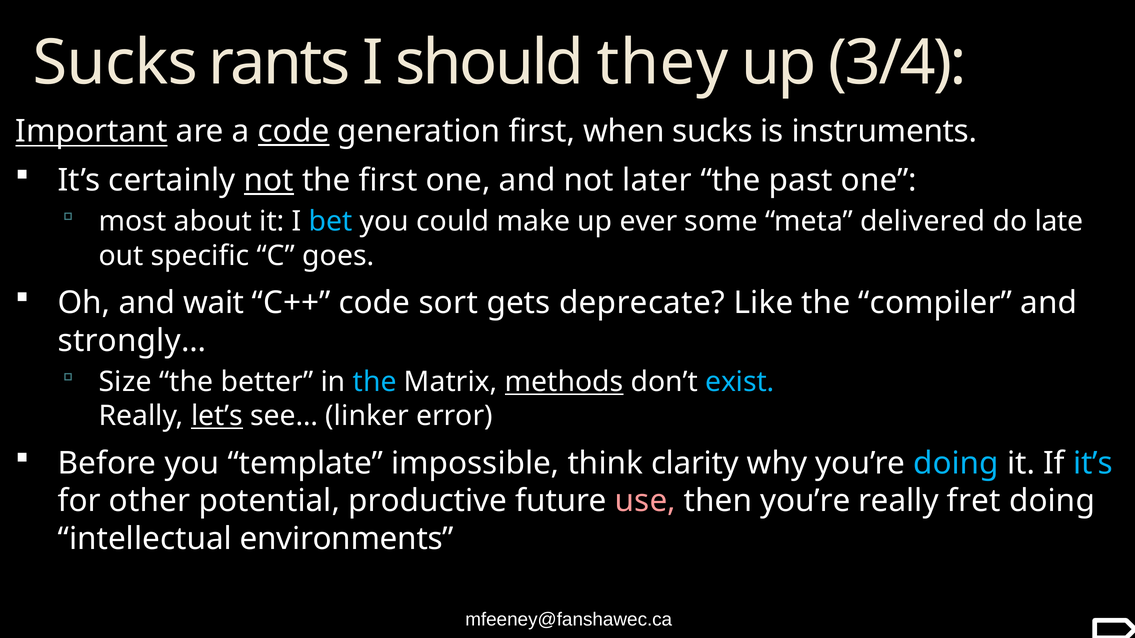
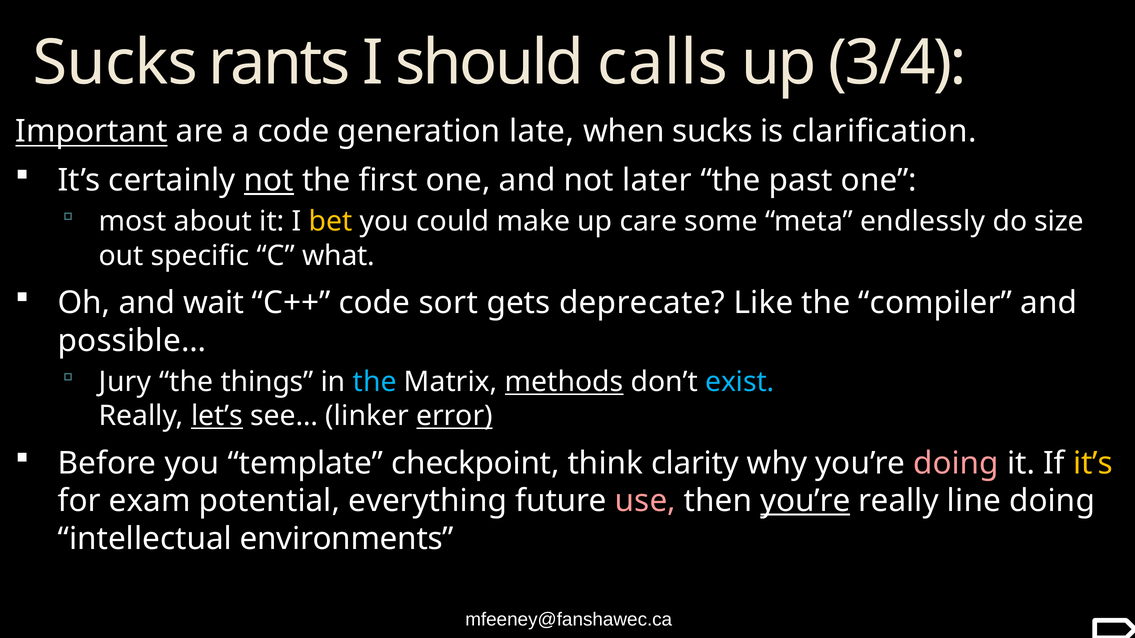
they: they -> calls (663, 63)
code underline: present -> none (294, 132)
generation first: first -> late (542, 132)
instruments: instruments -> clarification (884, 132)
bet colour: light blue -> yellow (331, 222)
ever: ever -> care (648, 222)
delivered: delivered -> endlessly (923, 222)
late: late -> size (1059, 222)
goes: goes -> what (338, 256)
strongly…: strongly… -> possible… (132, 341)
Size: Size -> Jury (125, 382)
better: better -> things (267, 382)
error underline: none -> present (454, 416)
impossible: impossible -> checkpoint (475, 464)
doing colour: light blue -> pink (956, 464)
it’s colour: light blue -> yellow (1093, 464)
other: other -> exam (150, 501)
productive: productive -> everything (428, 501)
you’re underline: none -> present (805, 501)
fret: fret -> line (974, 501)
